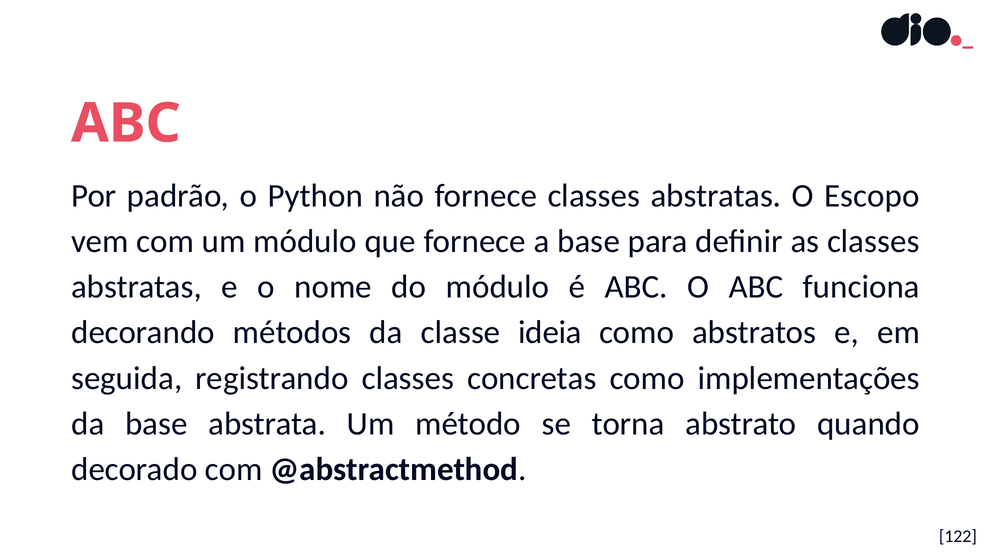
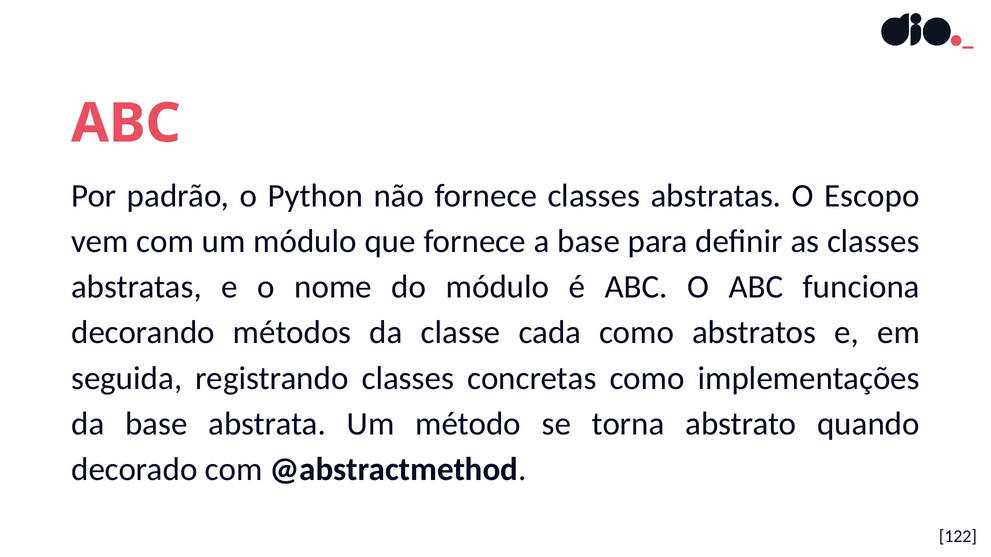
ideia: ideia -> cada (550, 333)
